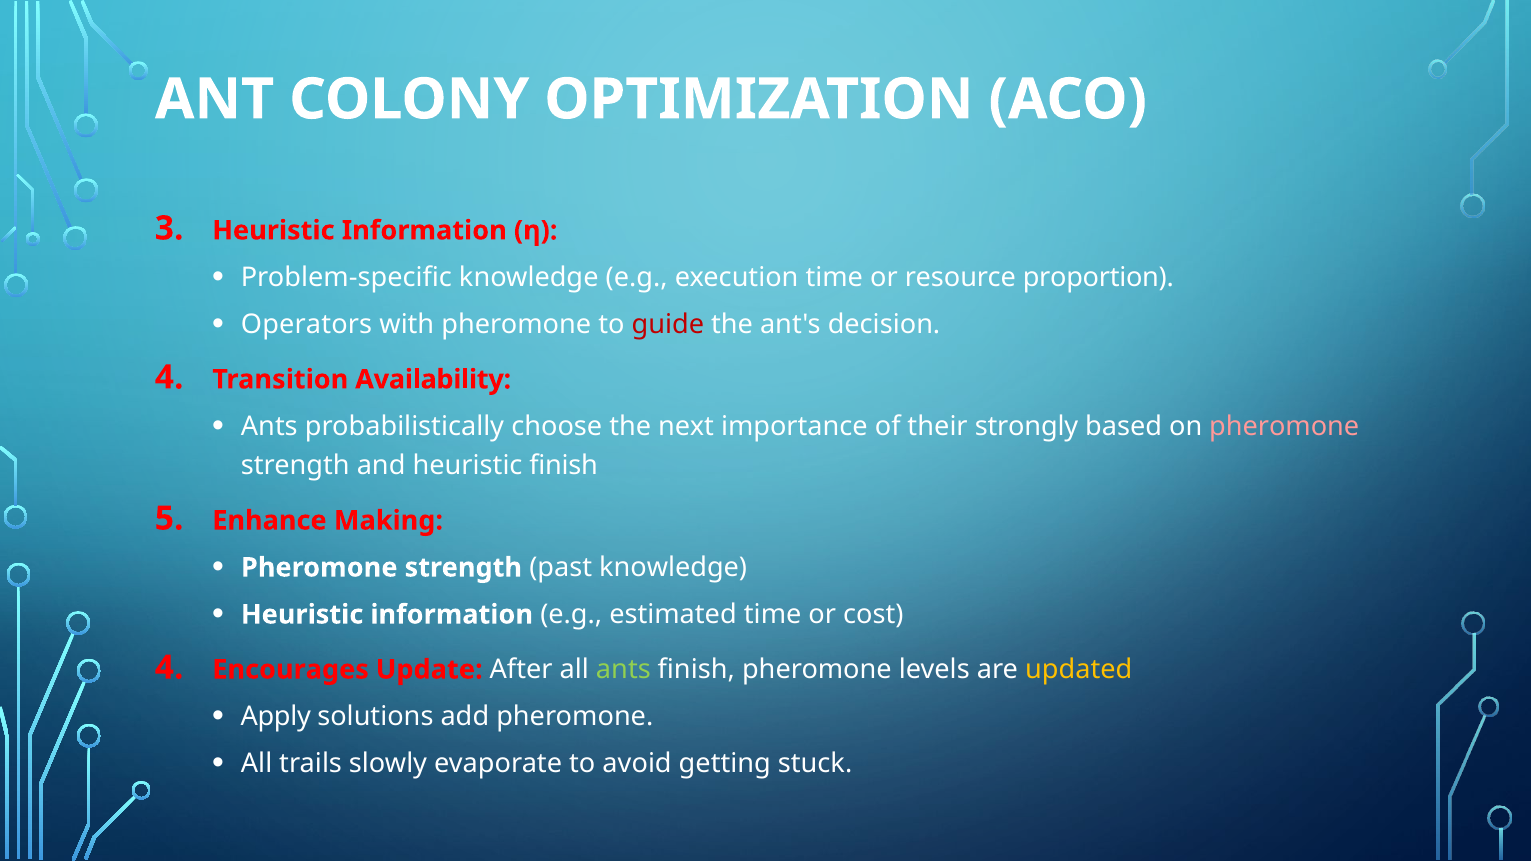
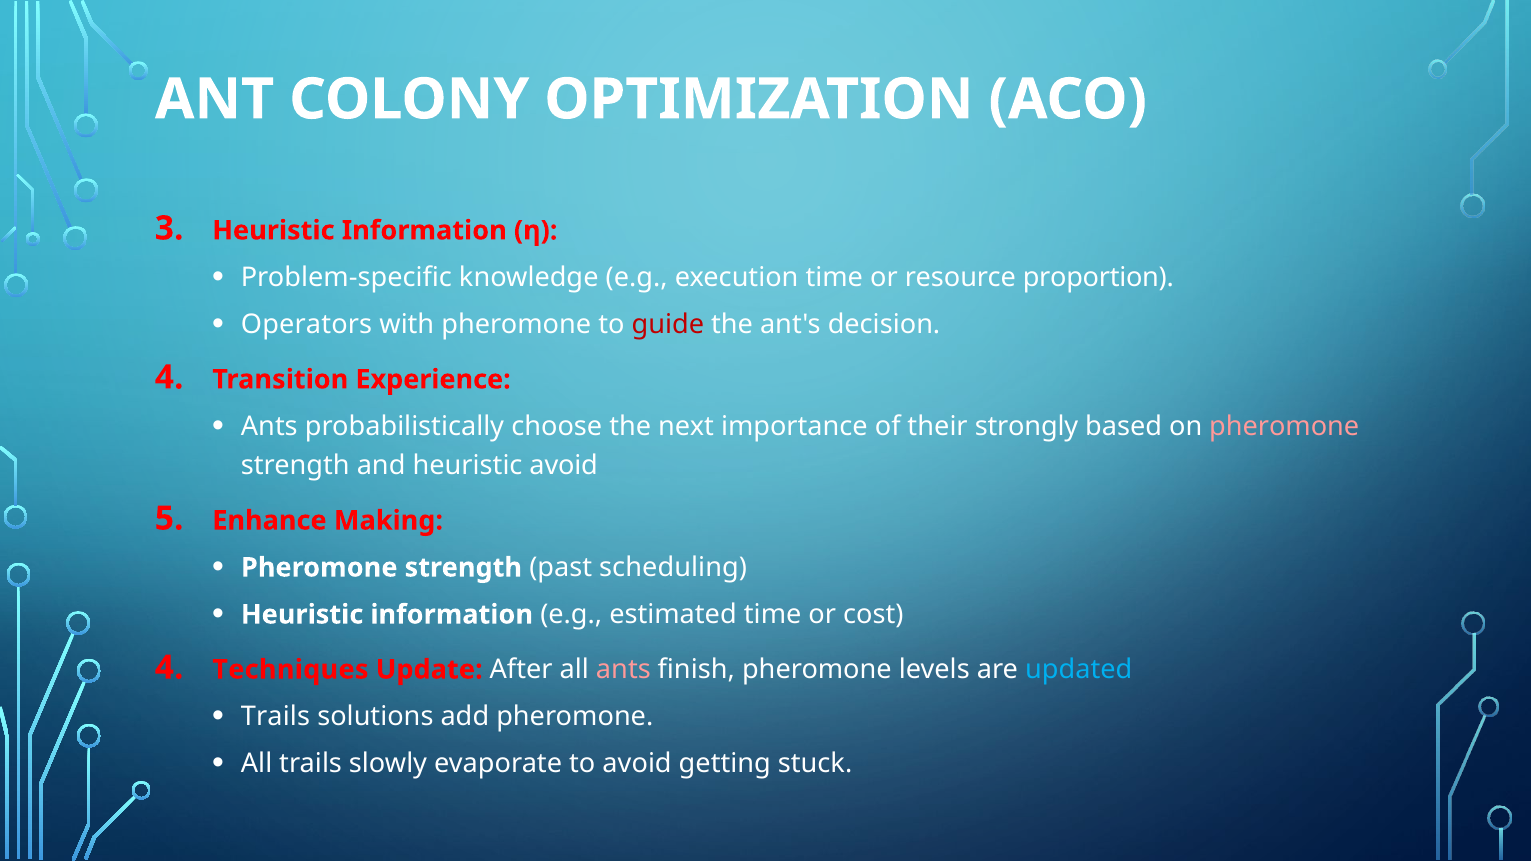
Availability: Availability -> Experience (433, 380)
heuristic finish: finish -> avoid (564, 466)
past knowledge: knowledge -> scheduling (673, 568)
Encourages: Encourages -> Techniques (290, 670)
ants colour: light green -> pink (623, 670)
updated colour: yellow -> light blue (1079, 670)
Apply: Apply -> Trails (276, 717)
